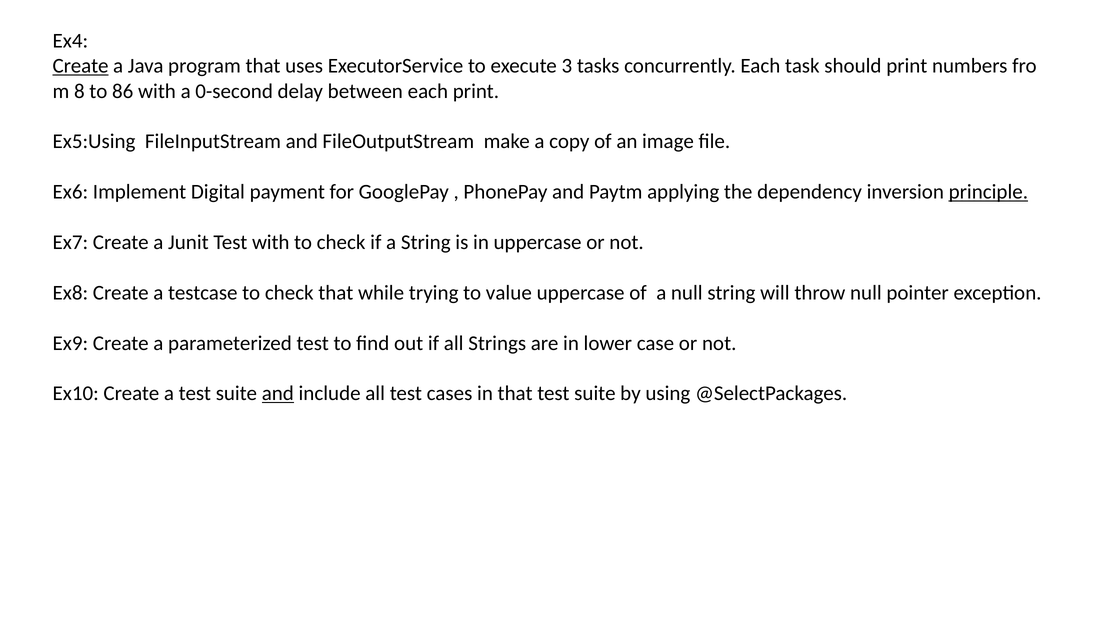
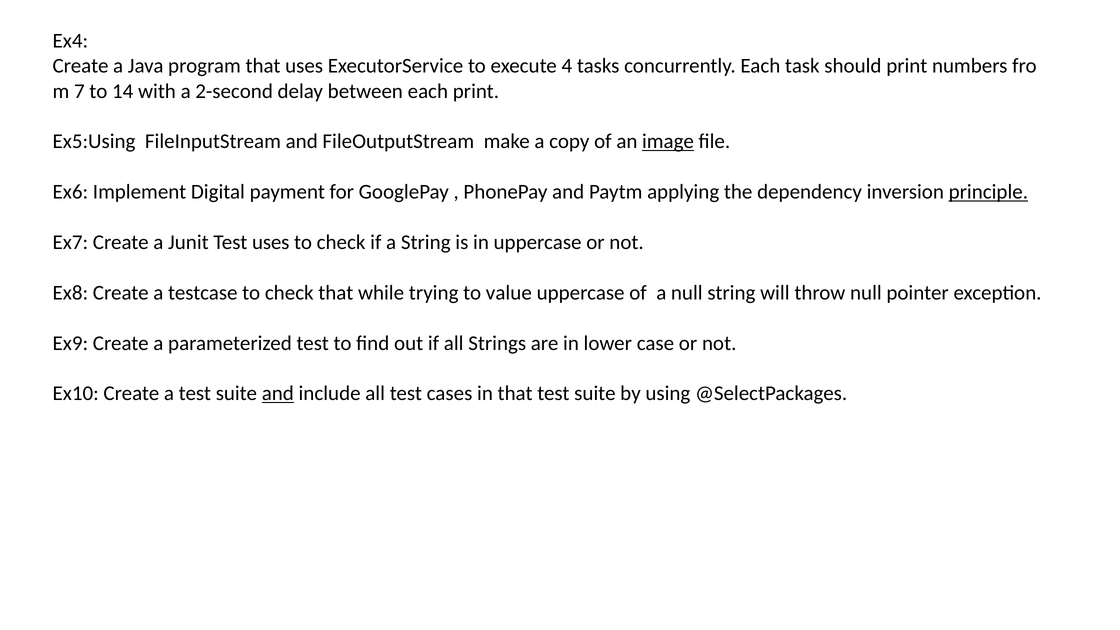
Create underline: present -> none (81, 66)
3: 3 -> 4 (567, 66)
8: 8 -> 7 (79, 91)
86: 86 -> 14 (123, 91)
0-second: 0-second -> 2-second (234, 91)
image underline: none -> present (668, 142)
Test with: with -> uses (271, 242)
